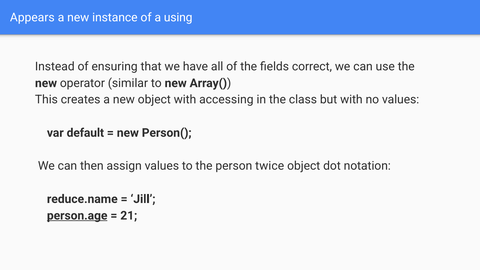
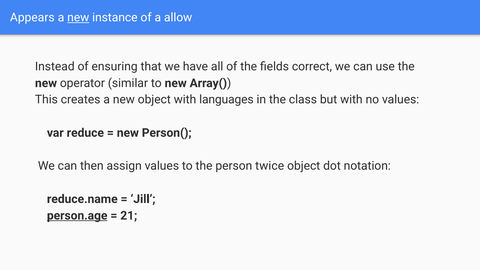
new underline: none -> present (78, 17)
using: using -> allow (178, 17)
accessing: accessing -> languages (226, 100)
default: default -> reduce (85, 133)
